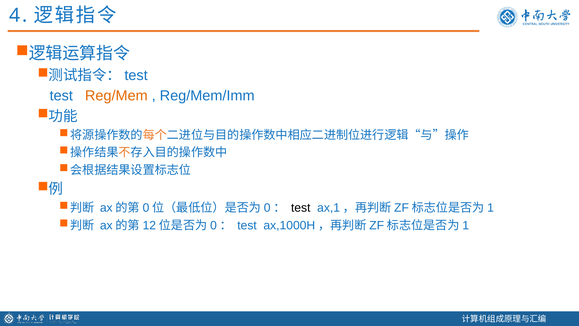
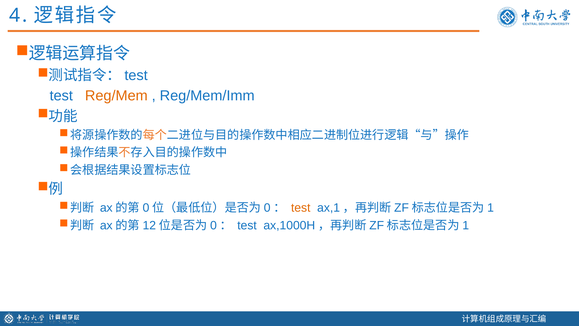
test colour: black -> orange (301, 208)
